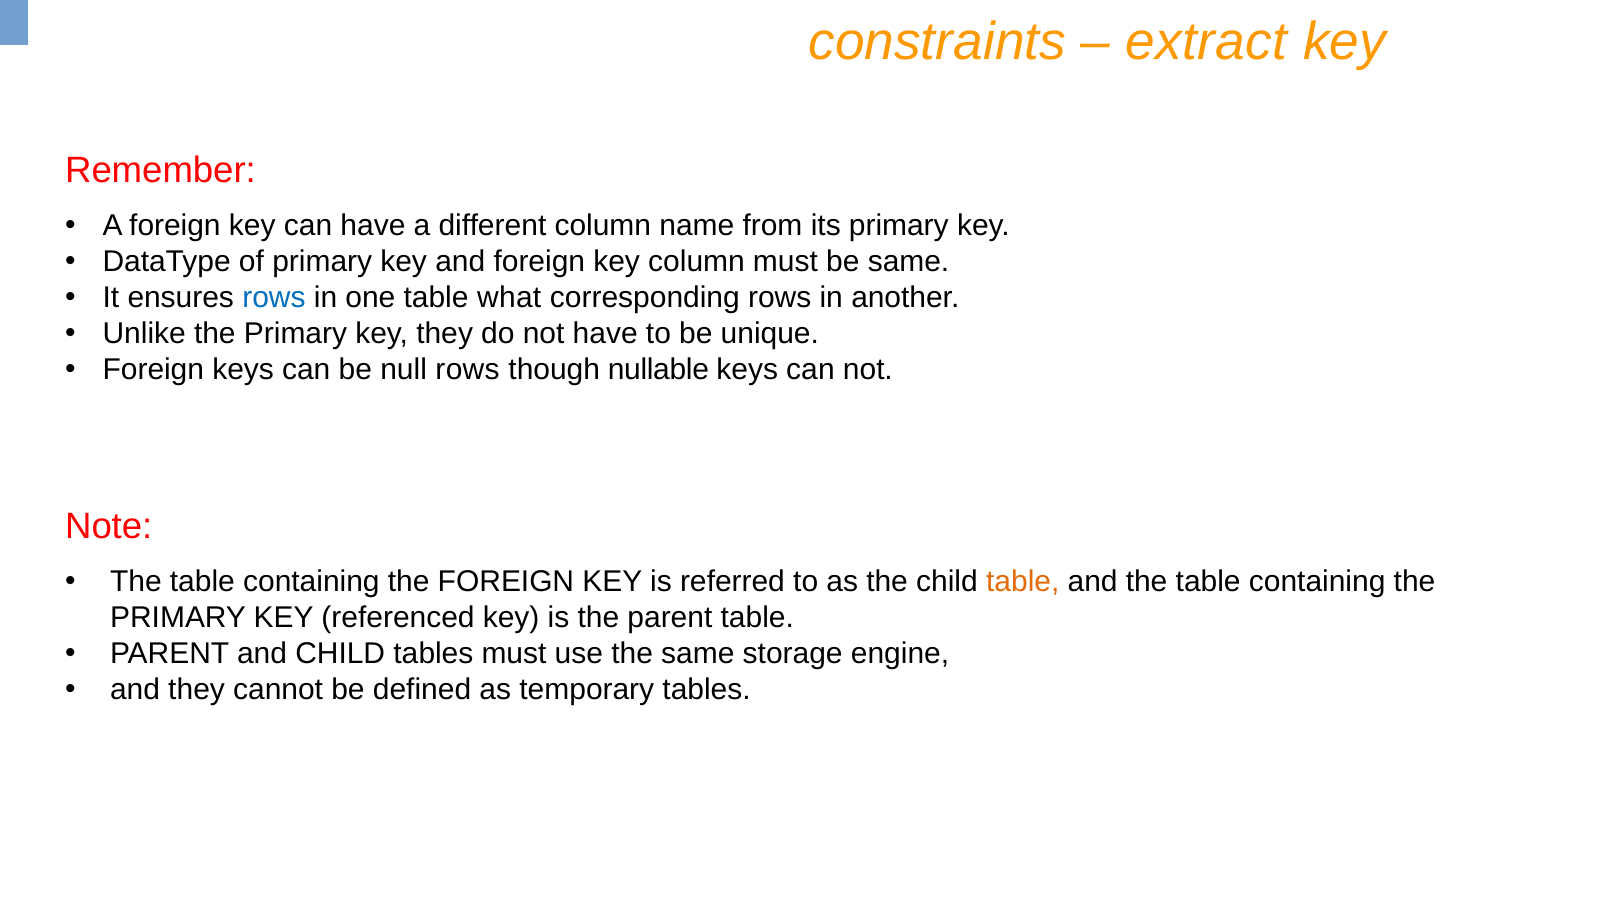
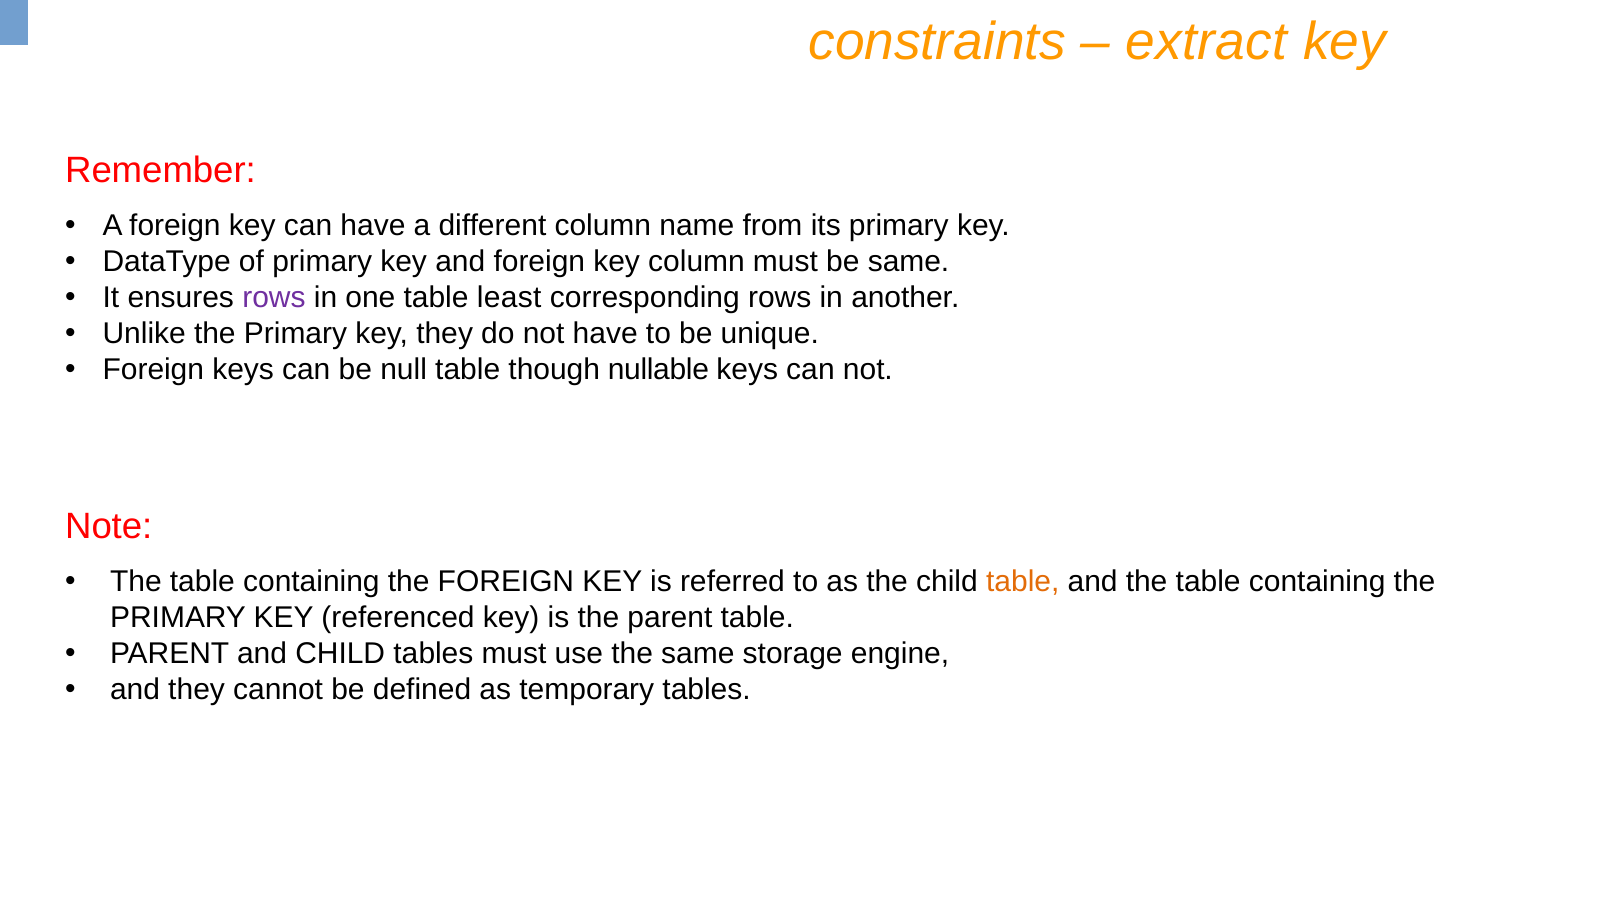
rows colour: blue -> purple (274, 298)
what: what -> least (509, 298)
null rows: rows -> table (468, 370)
